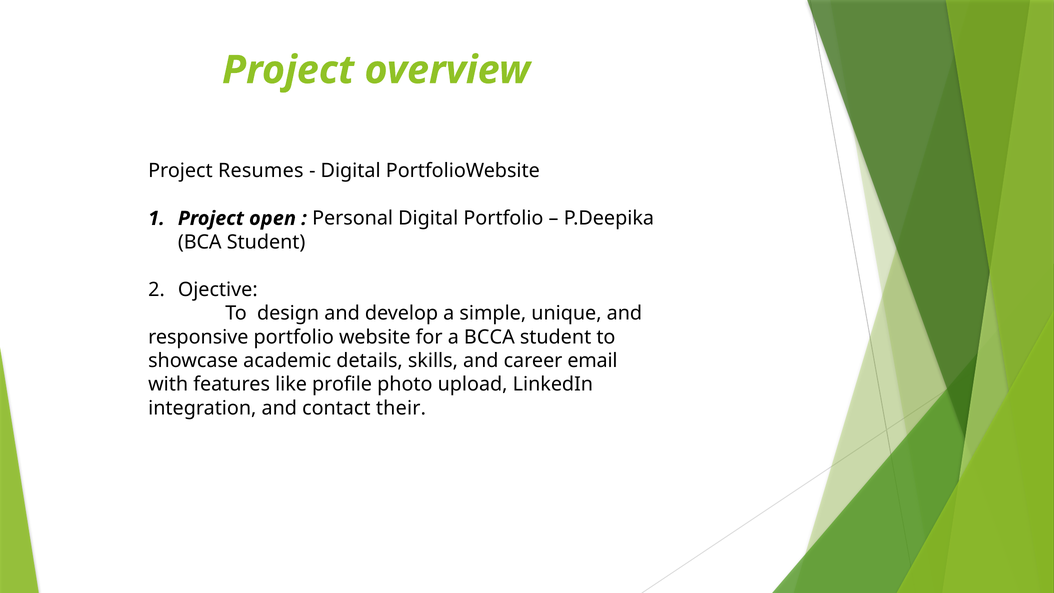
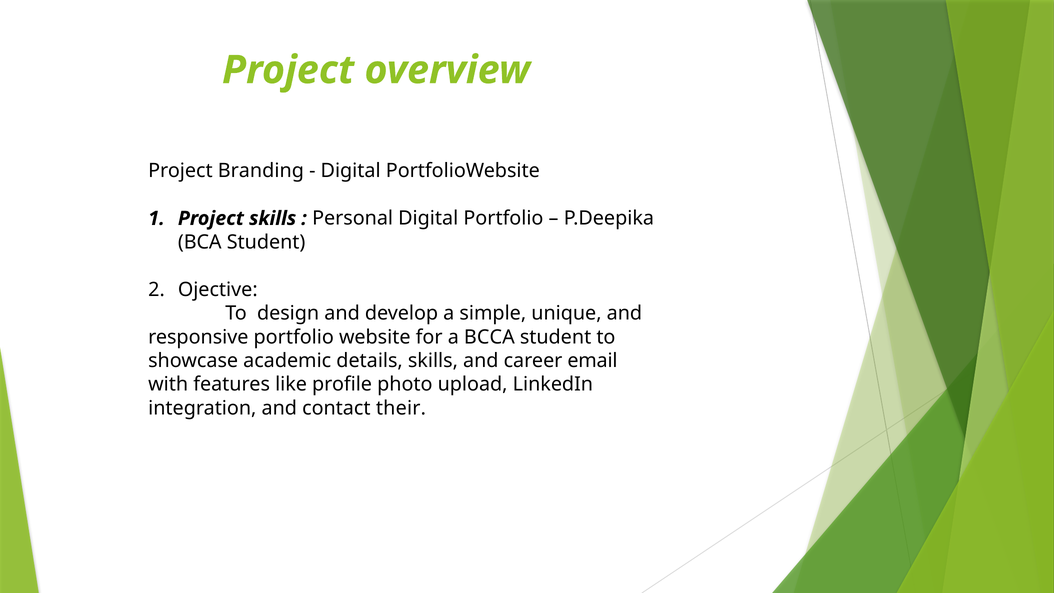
Resumes: Resumes -> Branding (261, 171)
Project open: open -> skills (273, 218)
